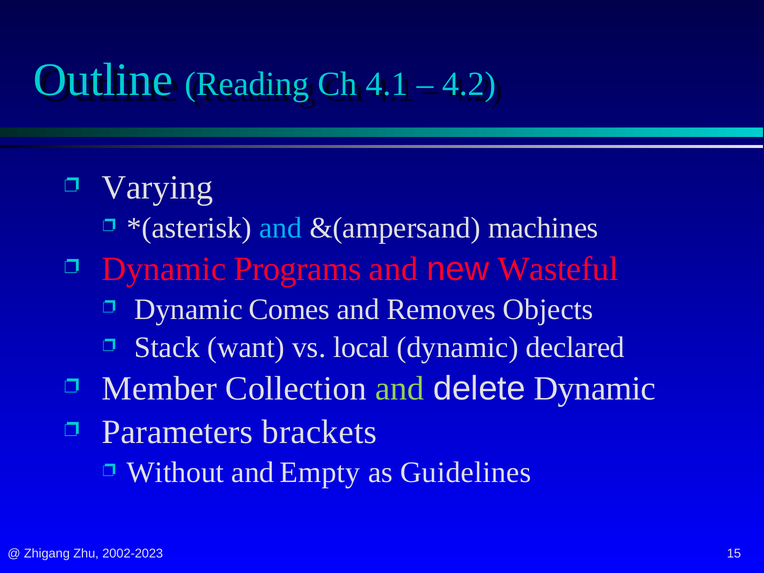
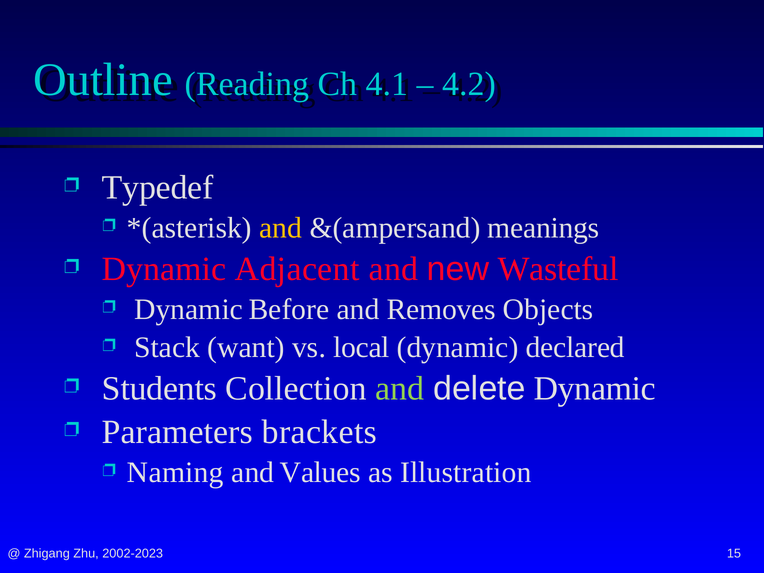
Varying: Varying -> Typedef (158, 187)
and colour: light blue -> yellow (281, 228)
machines: machines -> meanings (543, 228)
Programs: Programs -> Adjacent (297, 269)
Comes: Comes -> Before (289, 309)
Member: Member -> Students (159, 389)
Without: Without -> Naming (175, 472)
Empty: Empty -> Values (320, 472)
Guidelines: Guidelines -> Illustration (466, 472)
